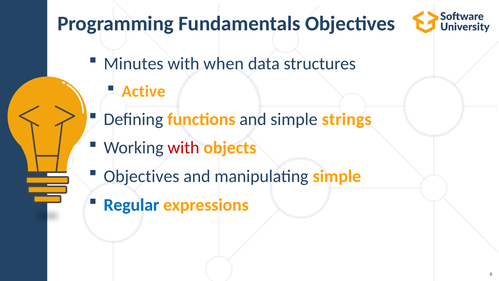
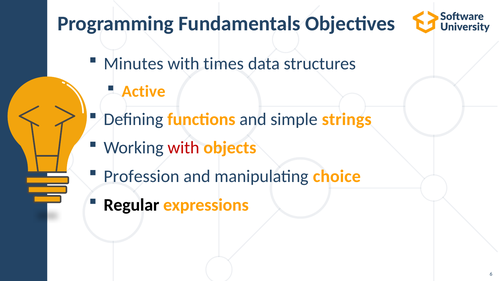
when: when -> times (224, 63)
Objectives: Objectives -> Profession (142, 176)
manipulating simple: simple -> choice (337, 176)
Regular colour: blue -> black (131, 205)
